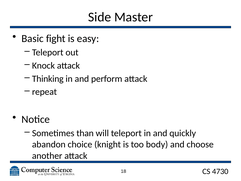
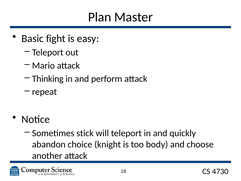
Side: Side -> Plan (100, 17)
Knock: Knock -> Mario (43, 65)
than: than -> stick (85, 133)
